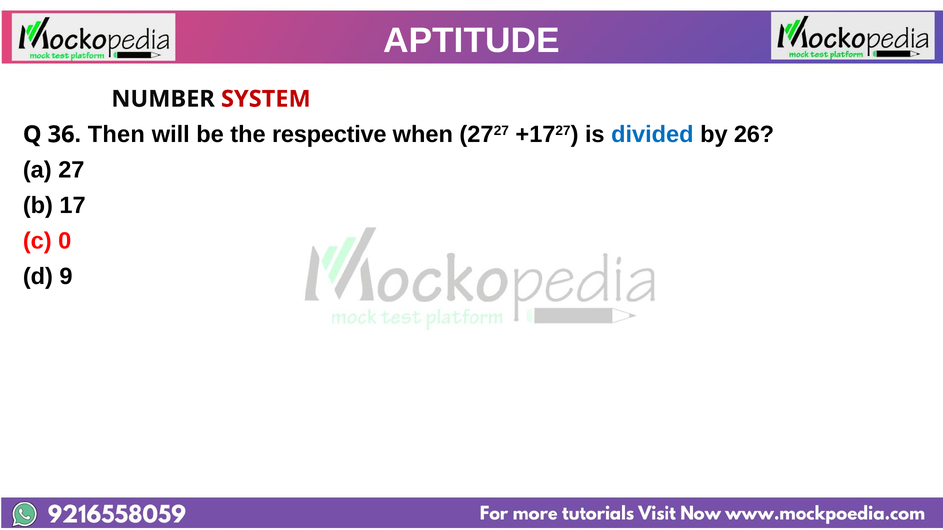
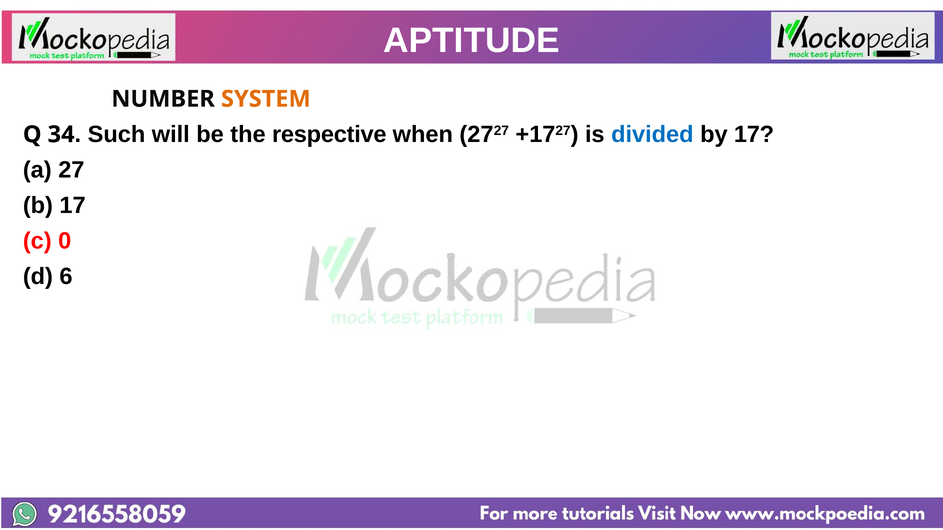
SYSTEM colour: red -> orange (266, 99)
36: 36 -> 34 (61, 135)
Then: Then -> Such (116, 135)
by 26: 26 -> 17 (754, 135)
9: 9 -> 6 (66, 277)
